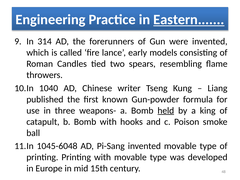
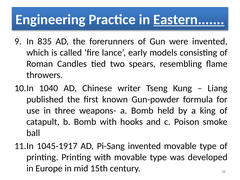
314: 314 -> 835 (45, 41)
held underline: present -> none (166, 111)
1045-6048: 1045-6048 -> 1045-1917 (57, 146)
